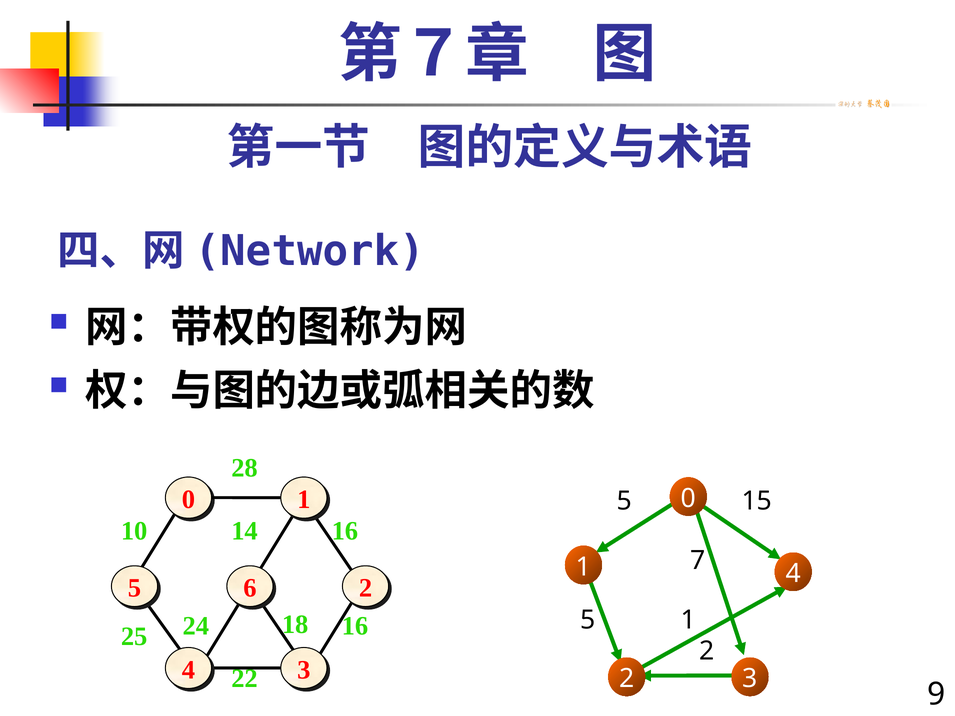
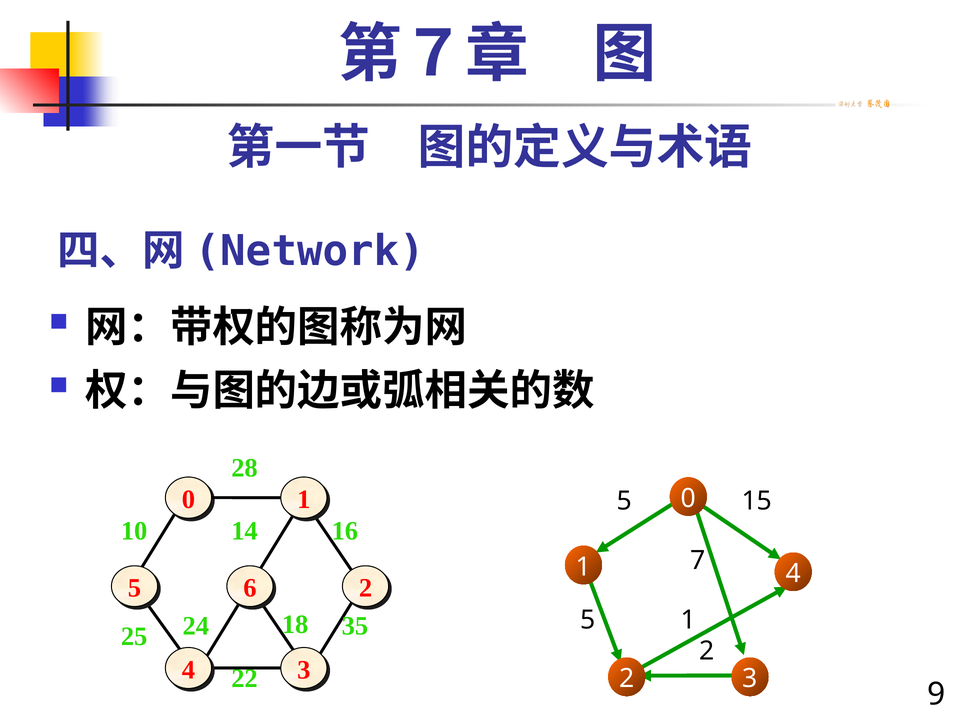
18 16: 16 -> 35 (355, 626)
